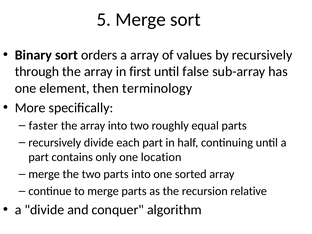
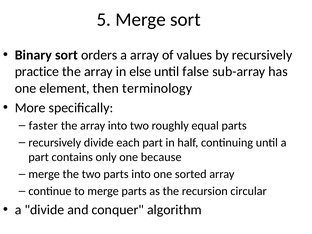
through: through -> practice (37, 72)
first: first -> else (140, 72)
location: location -> because (161, 157)
relative: relative -> circular (249, 191)
